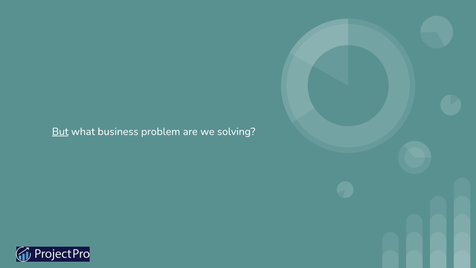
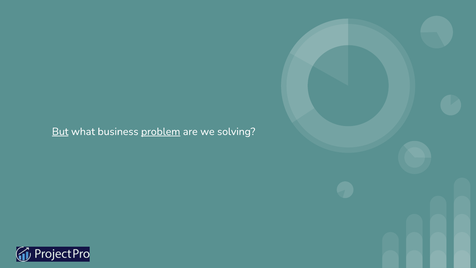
problem underline: none -> present (161, 131)
